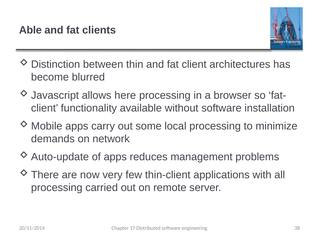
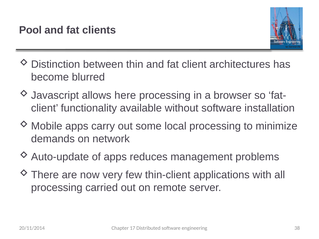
Able: Able -> Pool (30, 30)
